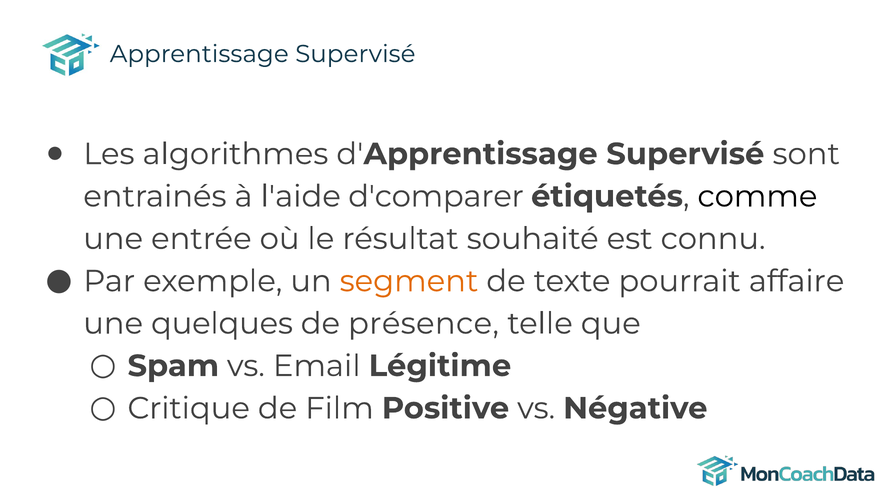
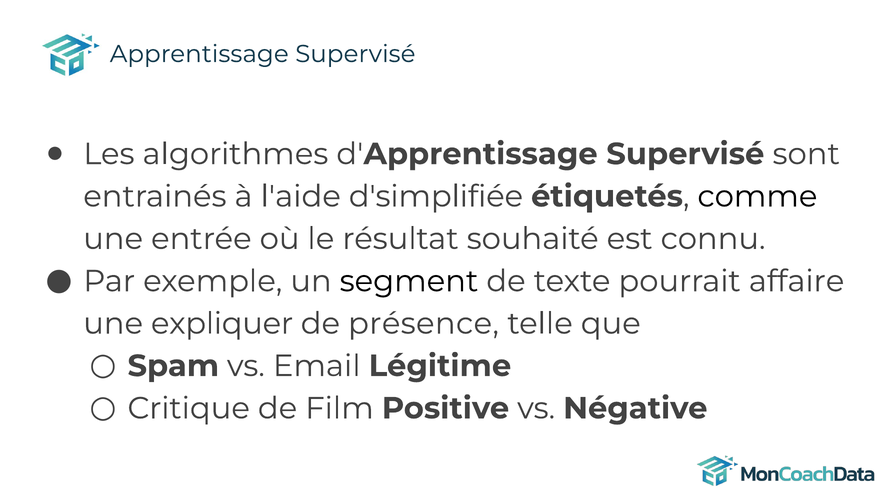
d'comparer: d'comparer -> d'simplifiée (436, 196)
segment colour: orange -> black (409, 281)
quelques: quelques -> expliquer (222, 323)
